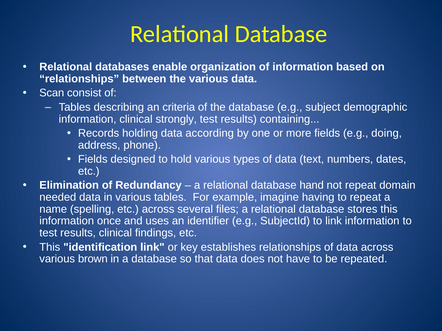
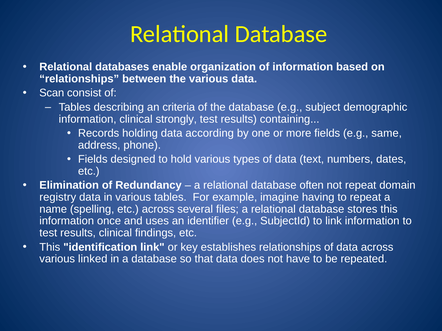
doing: doing -> same (387, 133)
hand: hand -> often (312, 186)
needed: needed -> registry (58, 197)
brown: brown -> linked (93, 259)
